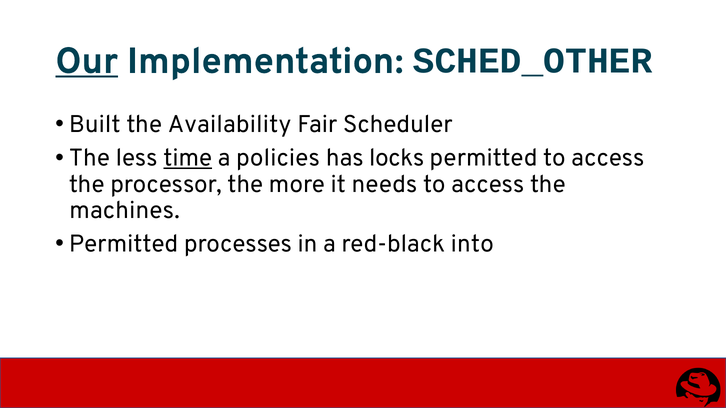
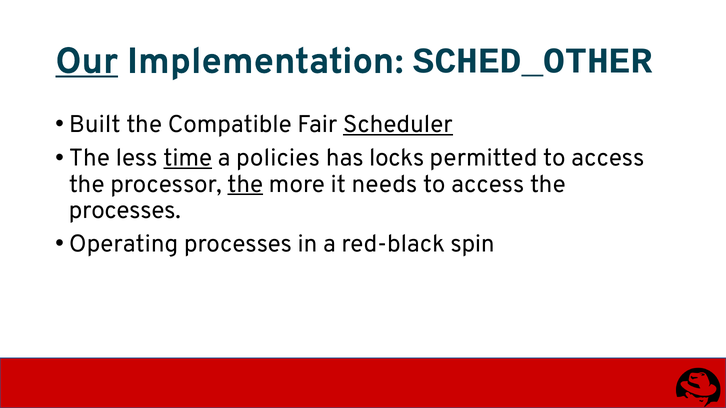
Availability: Availability -> Compatible (230, 124)
Scheduler underline: none -> present (398, 124)
the underline: none -> present (245, 184)
machines: machines -> processes (125, 210)
Permitted: Permitted -> Operating (124, 244)
into: into -> spin (472, 244)
